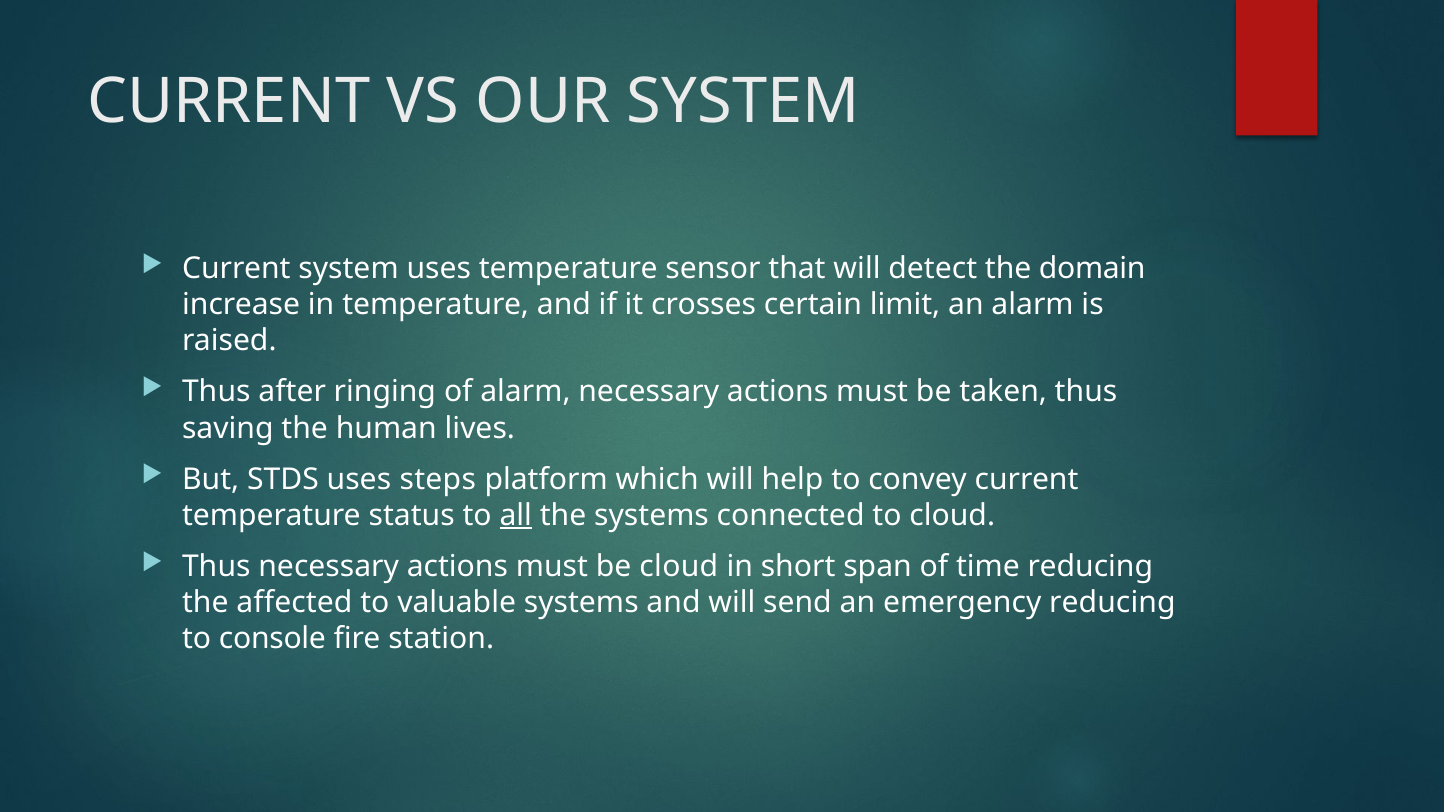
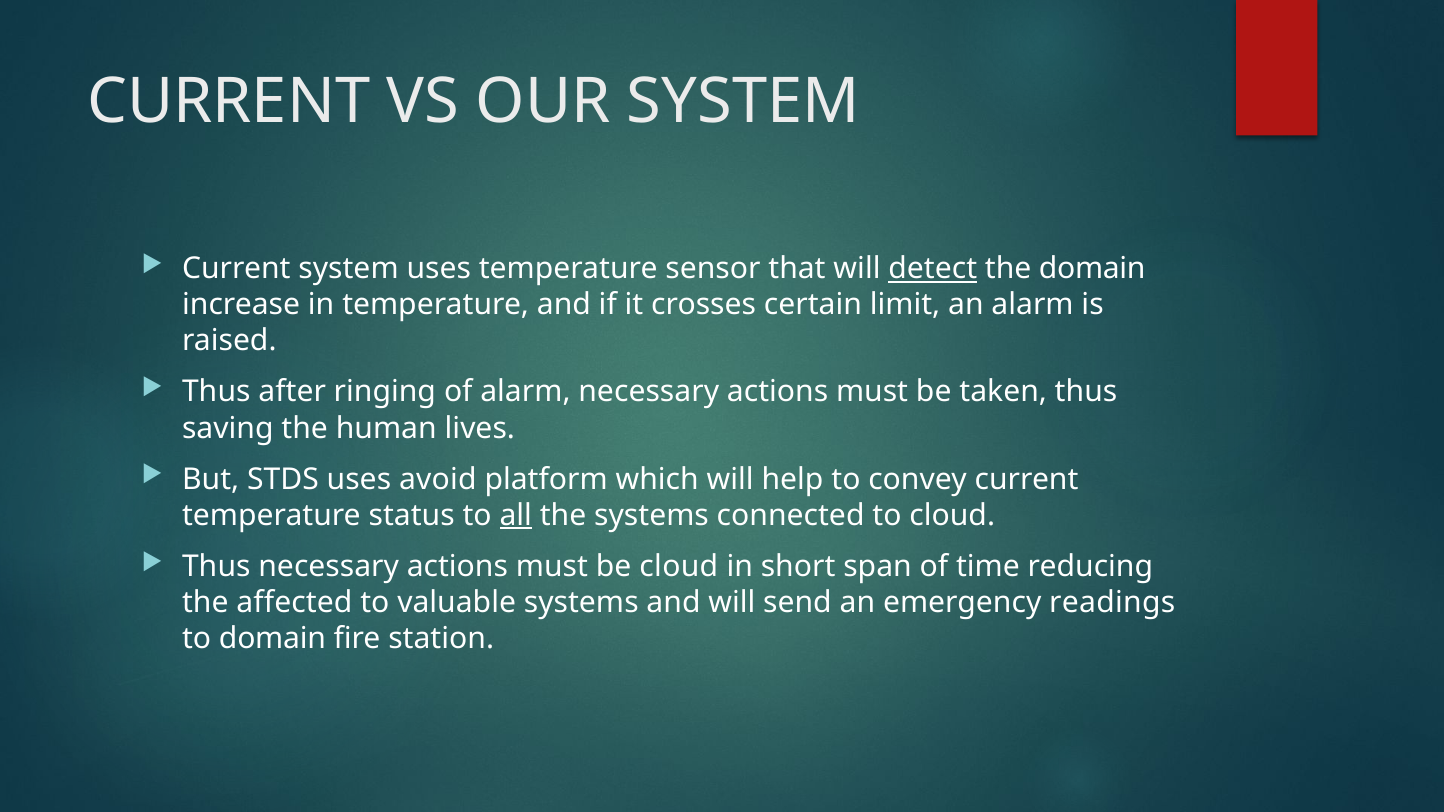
detect underline: none -> present (933, 269)
steps: steps -> avoid (438, 479)
emergency reducing: reducing -> readings (1112, 603)
to console: console -> domain (272, 639)
